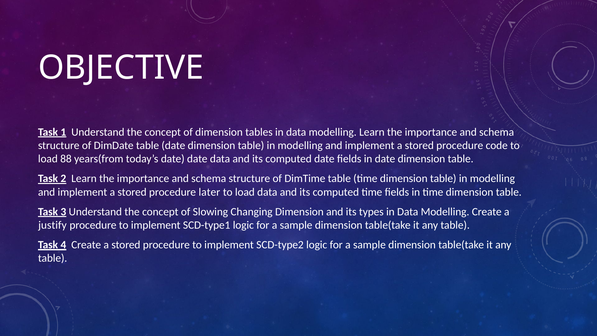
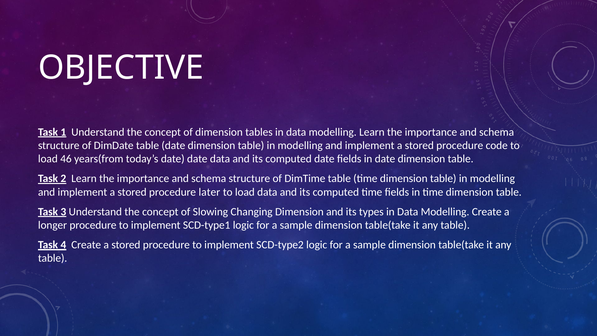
88: 88 -> 46 (66, 159)
justify: justify -> longer (53, 225)
